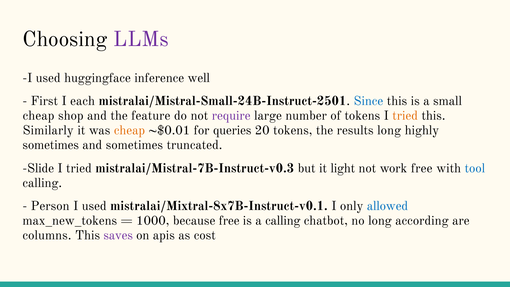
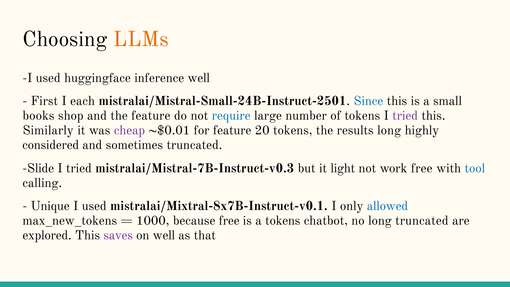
LLMs colour: purple -> orange (141, 39)
cheap: cheap -> books (39, 116)
require colour: purple -> blue (231, 116)
tried colour: orange -> purple (405, 116)
cheap colour: orange -> purple (129, 130)
for queries: queries -> feature (232, 130)
sometimes: sometimes -> considered (51, 145)
Person: Person -> Unique (50, 206)
a calling: calling -> tokens (283, 221)
long according: according -> truncated (422, 221)
columns: columns -> explored (47, 235)
on apis: apis -> well (164, 235)
cost: cost -> that (205, 235)
